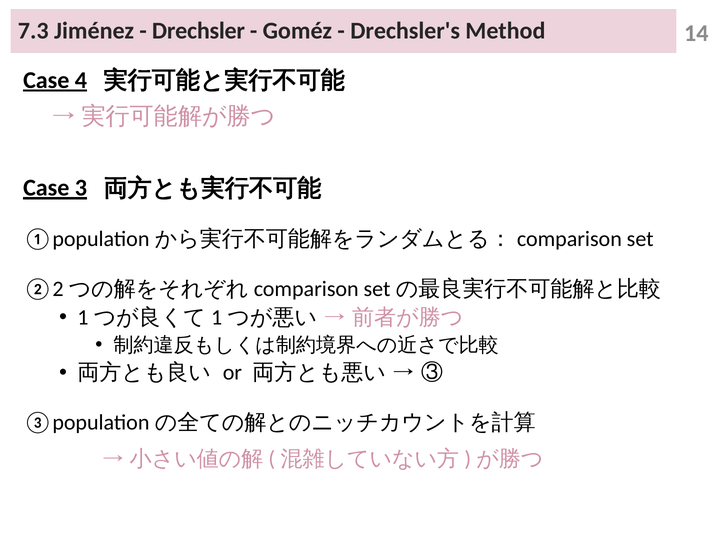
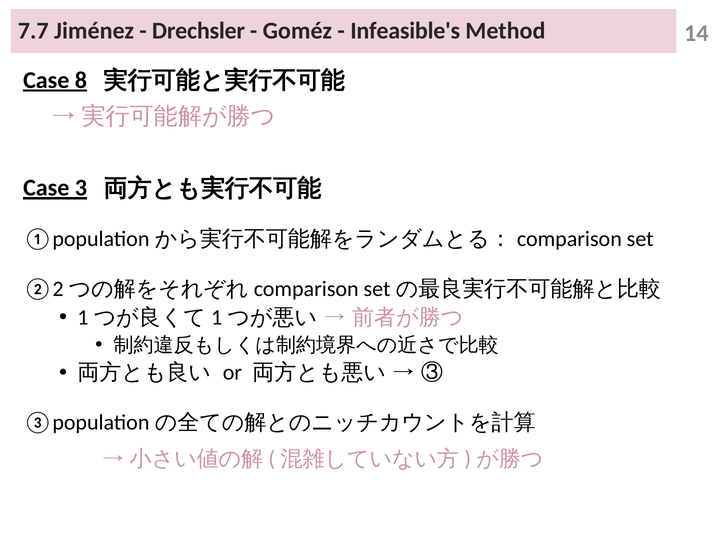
7.3: 7.3 -> 7.7 (33, 31)
Drechsler's: Drechsler's -> Infeasible's (405, 31)
4: 4 -> 8 (81, 80)
